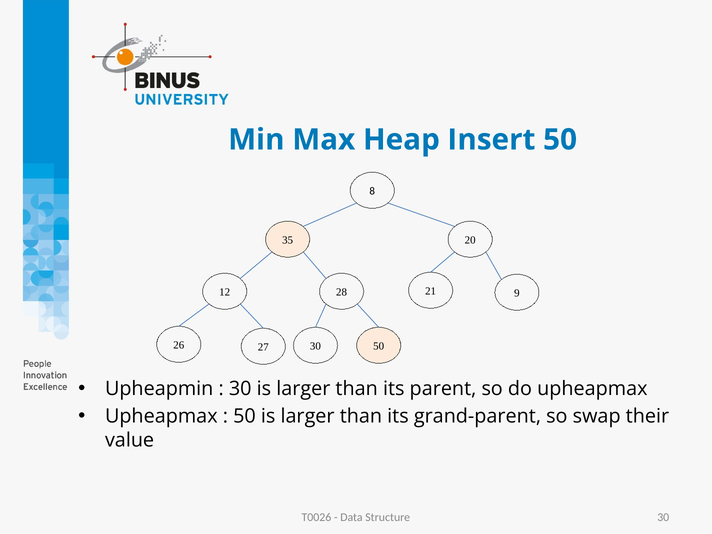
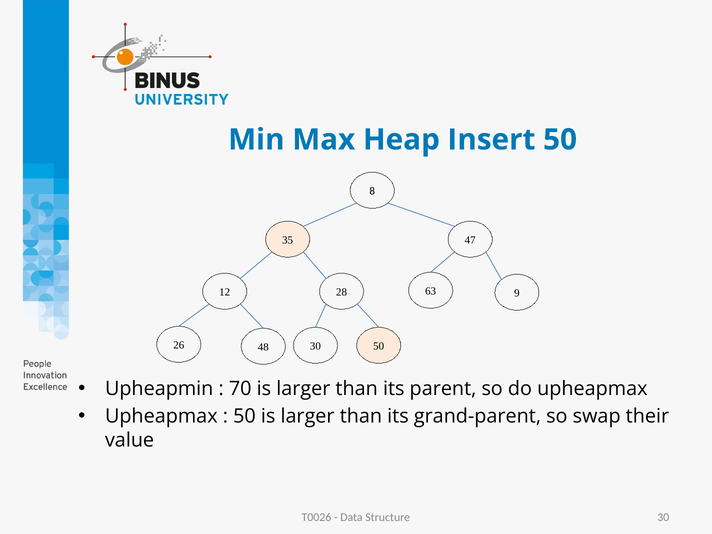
20: 20 -> 47 (470, 240)
21: 21 -> 63 (431, 291)
27: 27 -> 48 (263, 347)
30: 30 -> 70 (240, 389)
